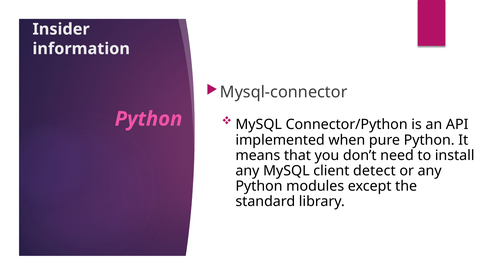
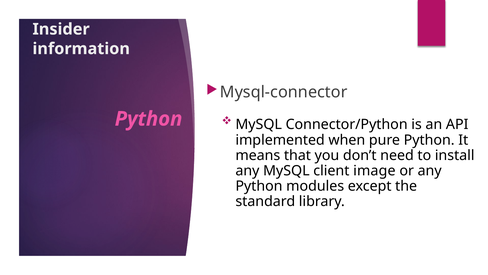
detect: detect -> image (374, 171)
